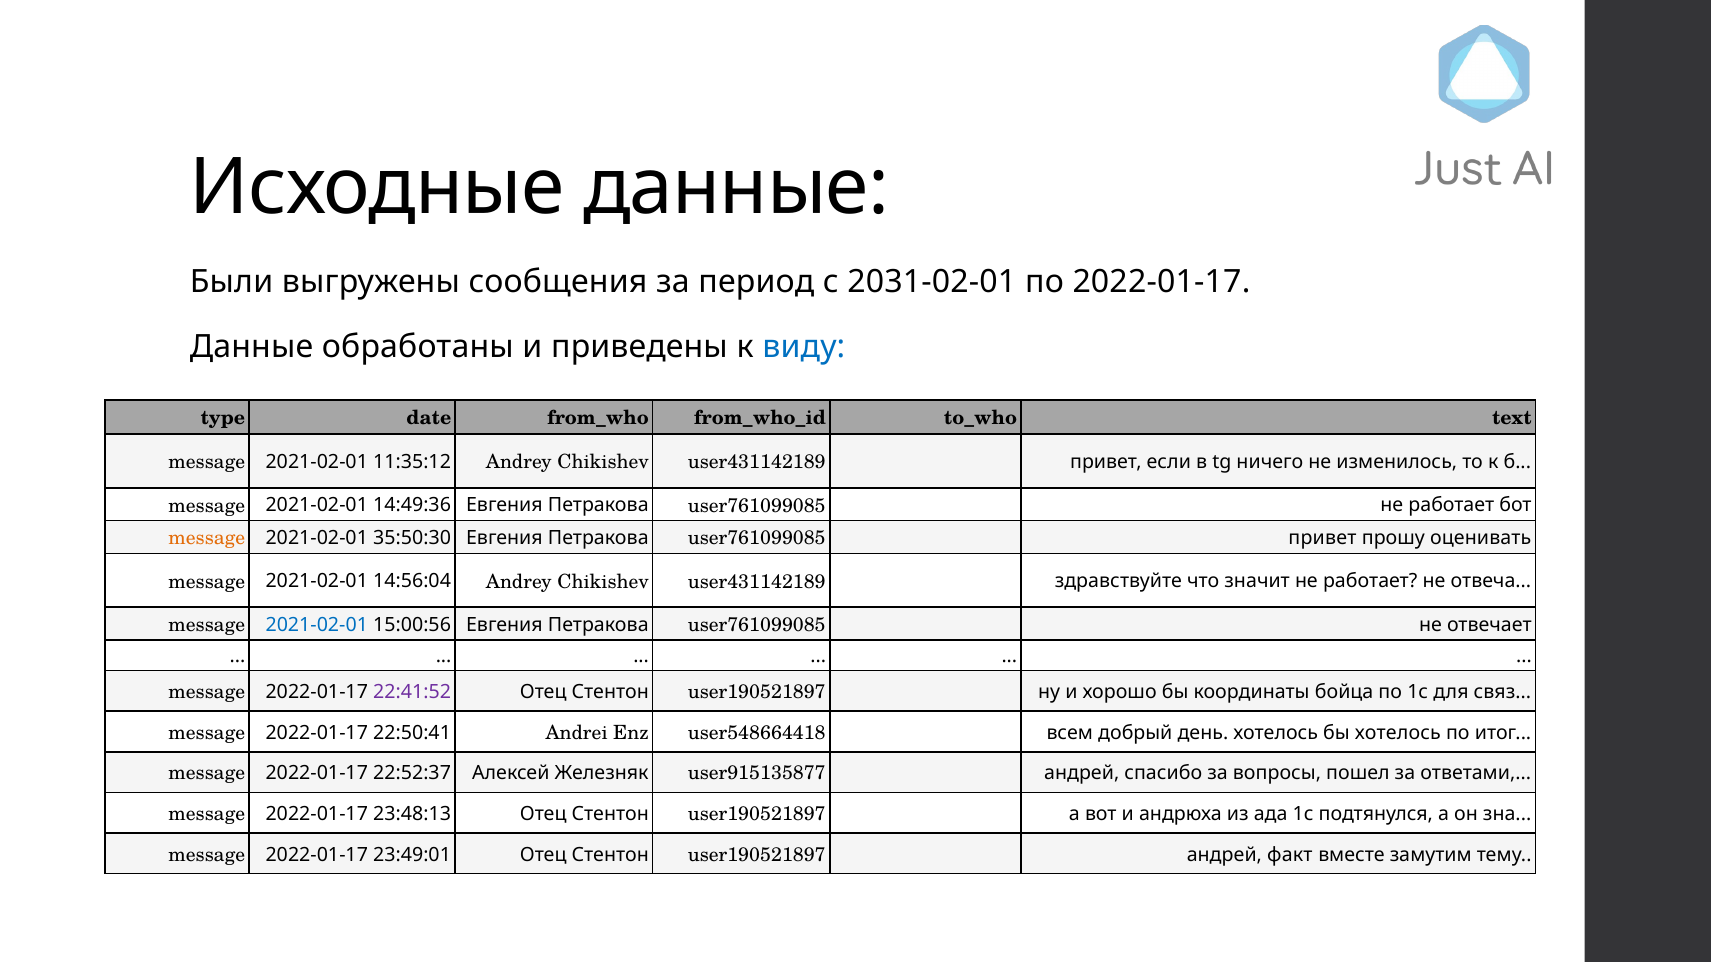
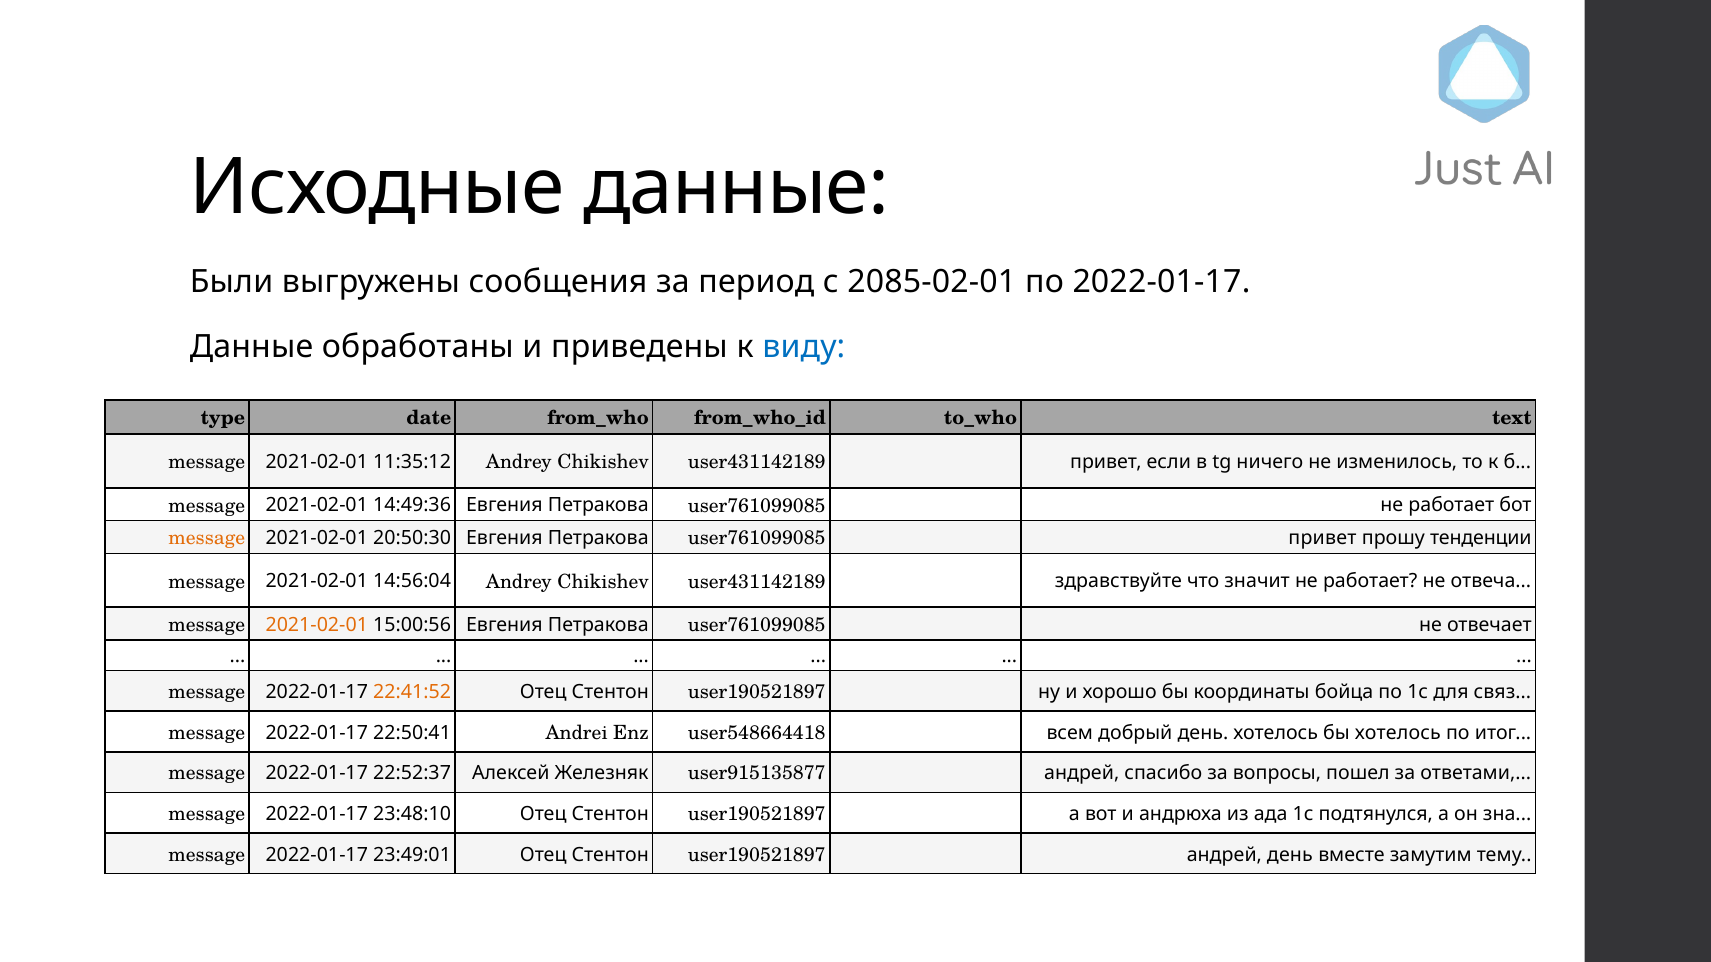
2031-02-01: 2031-02-01 -> 2085-02-01 (932, 282)
35:50:30: 35:50:30 -> 20:50:30 (412, 538)
оценивать: оценивать -> тенденции (1481, 538)
2021-02-01 colour: blue -> orange (317, 625)
22:41:52 colour: purple -> orange (412, 692)
23:48:13: 23:48:13 -> 23:48:10 (412, 814)
андрей факт: факт -> день (1290, 855)
